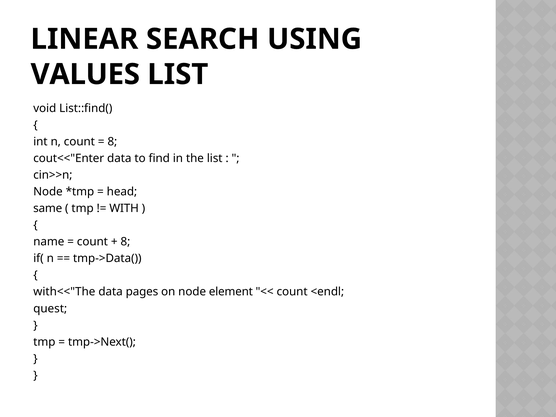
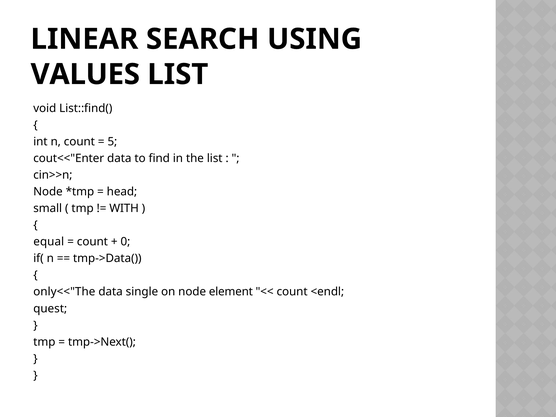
8: 8 -> 5 (112, 142)
same: same -> small (48, 208)
name: name -> equal (49, 242)
8: 8 -> 0 (125, 242)
with<<"The: with<<"The -> only<<"The (64, 292)
pages: pages -> single (142, 292)
